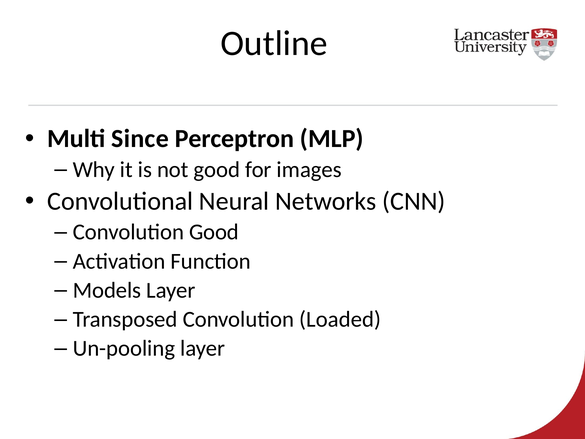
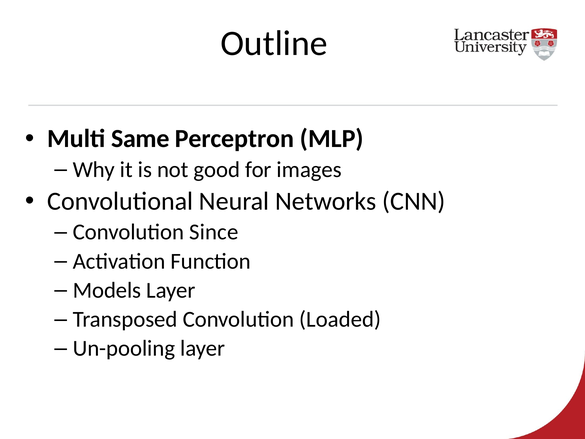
Since: Since -> Same (140, 139)
Convolution Good: Good -> Since (214, 232)
